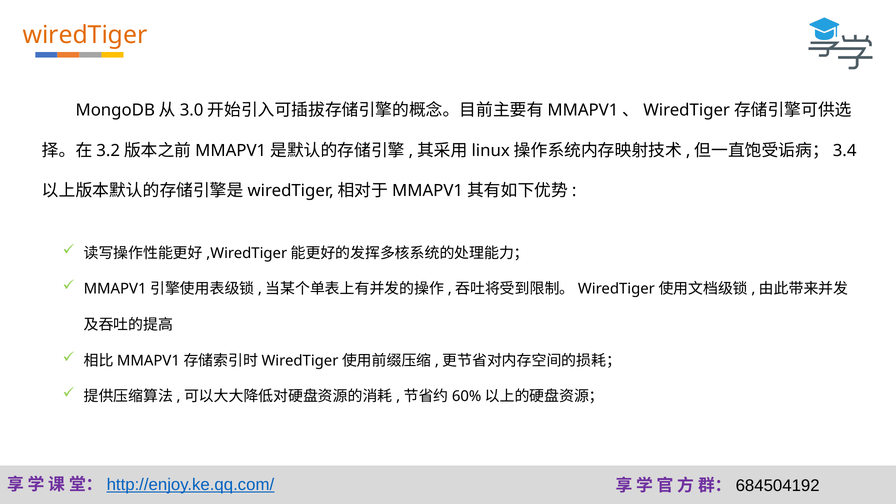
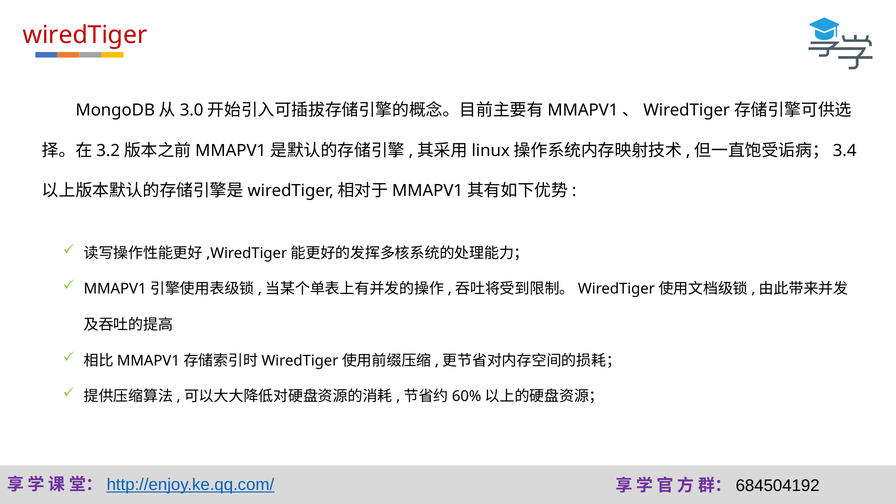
wiredTiger colour: orange -> red (85, 35)
